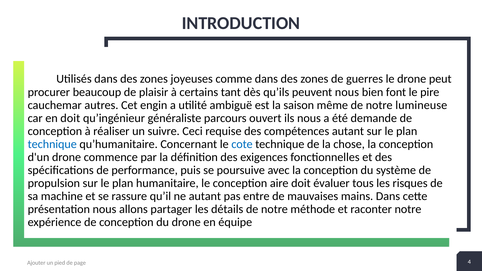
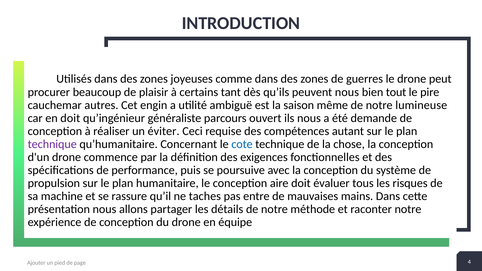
font: font -> tout (396, 92)
suivre: suivre -> éviter (164, 131)
technique colour: blue -> purple (52, 144)
ne autant: autant -> taches (205, 196)
